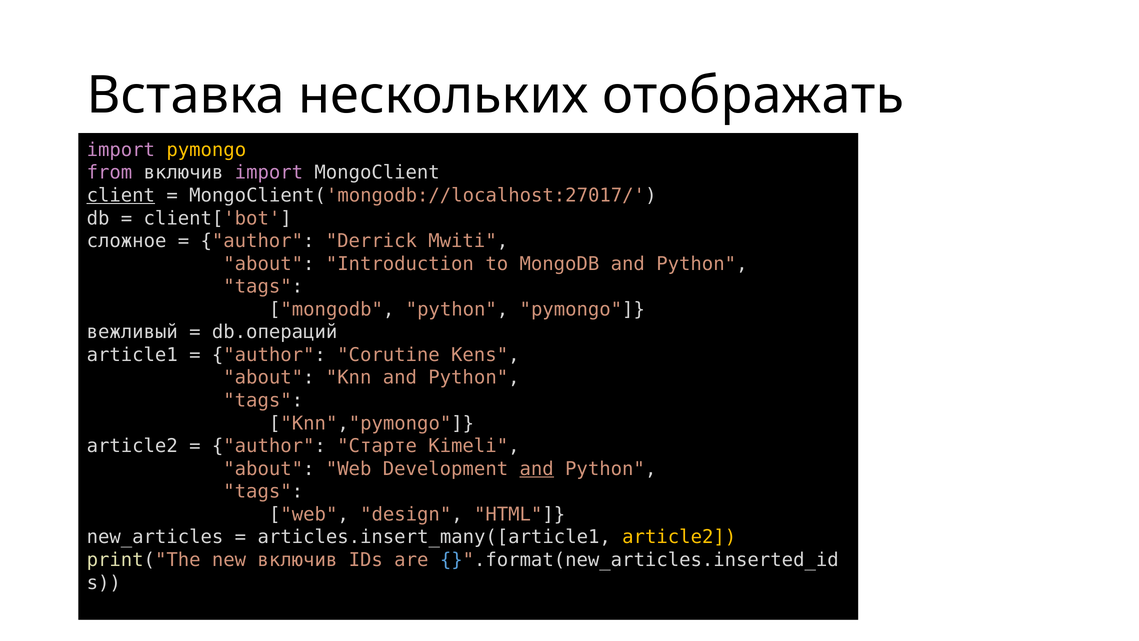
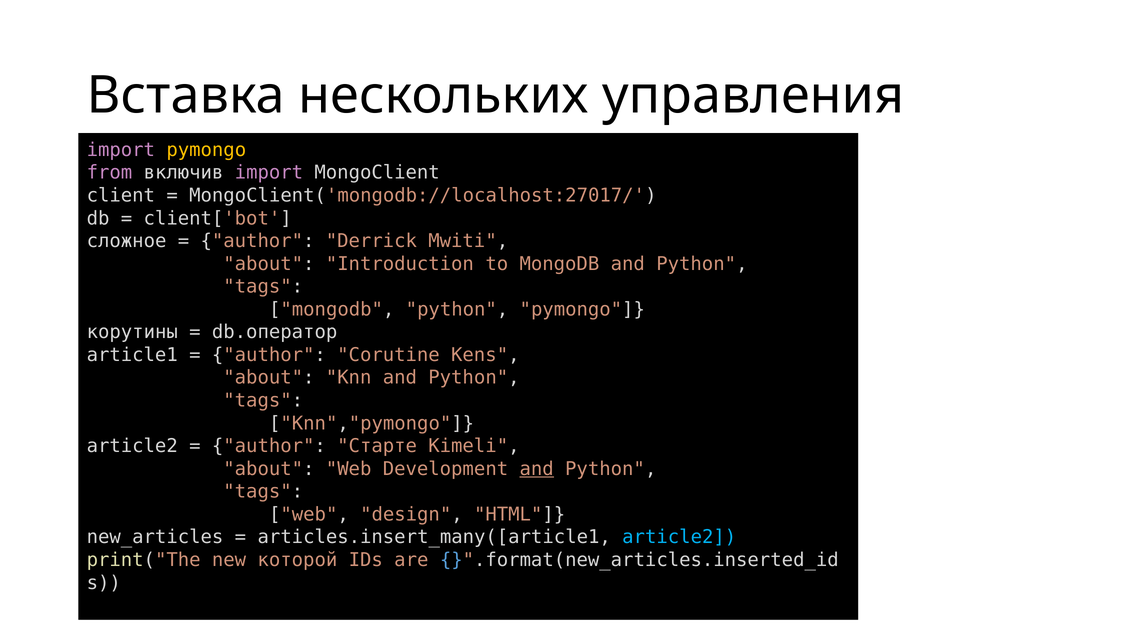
отображать: отображать -> управления (753, 96)
client underline: present -> none (121, 195)
вежливый: вежливый -> корутины (132, 332)
db.операций: db.операций -> db.оператор (275, 332)
article2 colour: yellow -> light blue (679, 537)
new включив: включив -> которой (297, 560)
